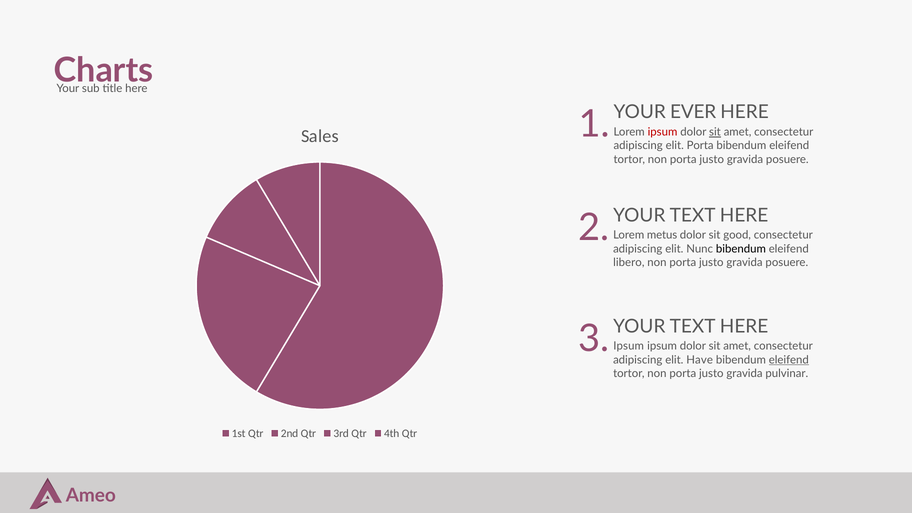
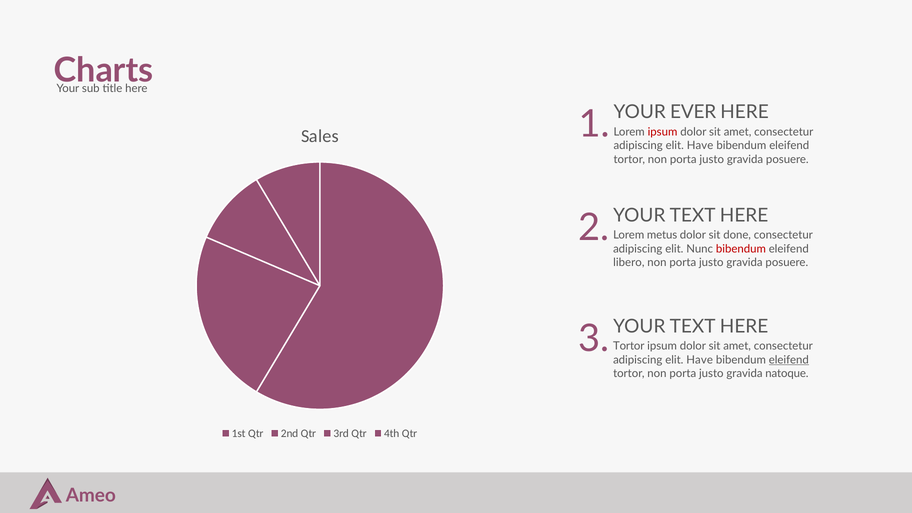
sit underline: present -> none (715, 132)
Porta: Porta -> Have (700, 146)
good: good -> done (737, 235)
bibendum colour: black -> red (741, 249)
Ipsum: Ipsum -> Tortor (629, 346)
pulvinar: pulvinar -> natoque (787, 373)
